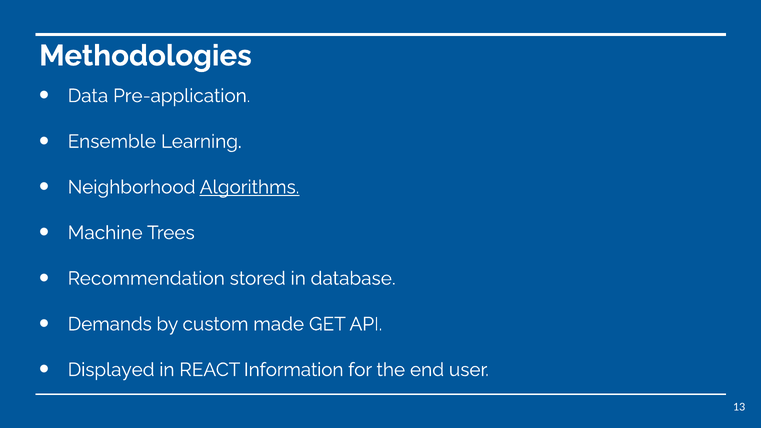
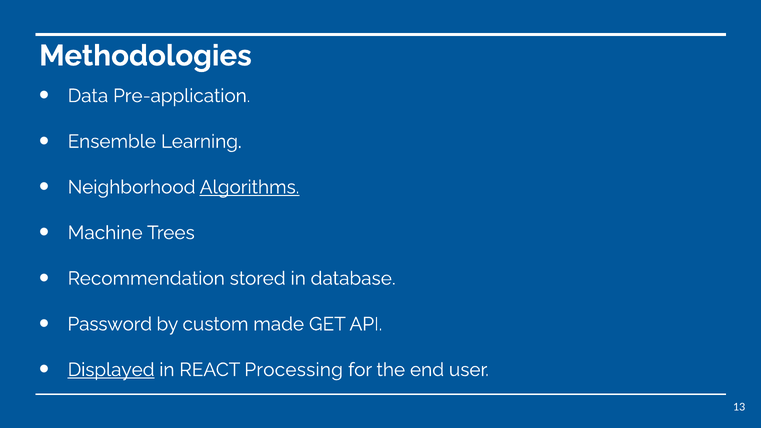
Demands: Demands -> Password (110, 324)
Displayed underline: none -> present (111, 370)
Information: Information -> Processing (294, 370)
